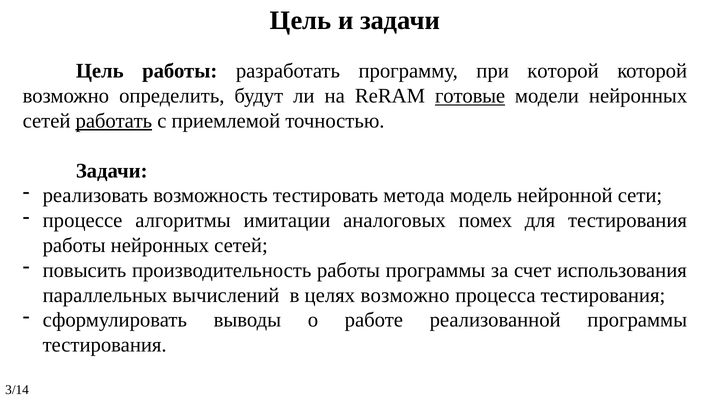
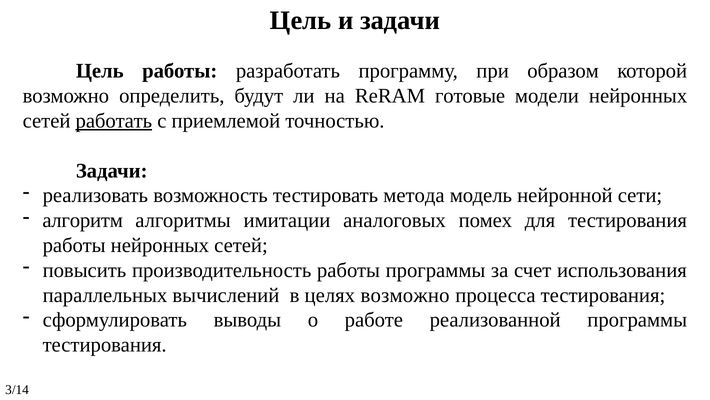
при которой: которой -> образом (563, 71)
готовые underline: present -> none (470, 96)
процессе: процессе -> алгоритм (83, 220)
